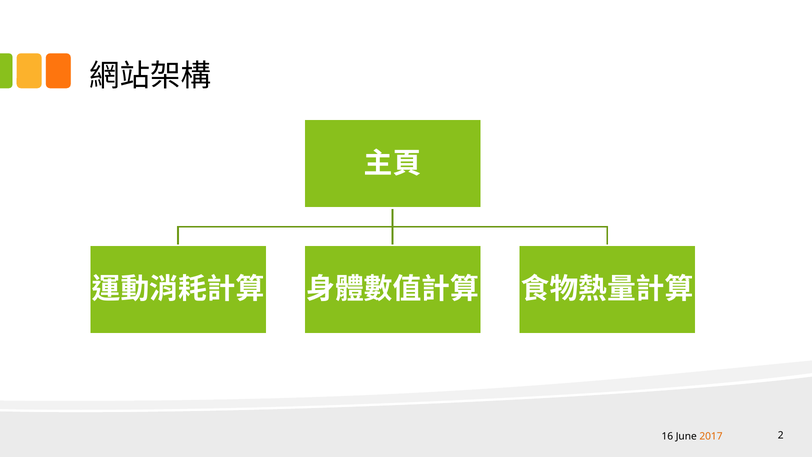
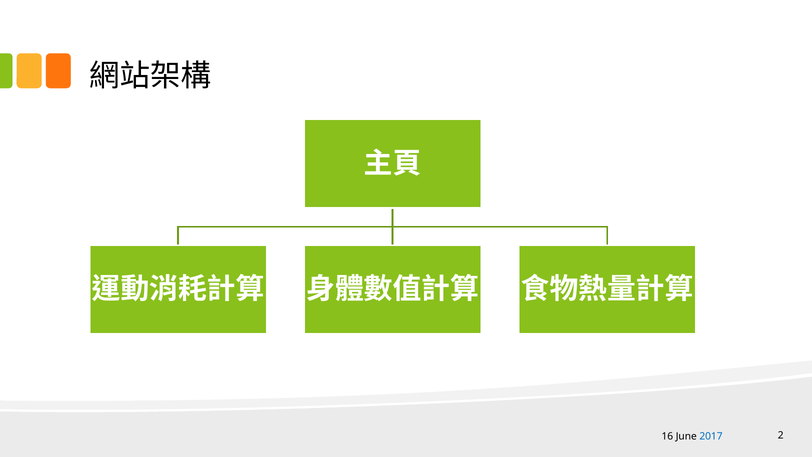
2017 colour: orange -> blue (711, 436)
